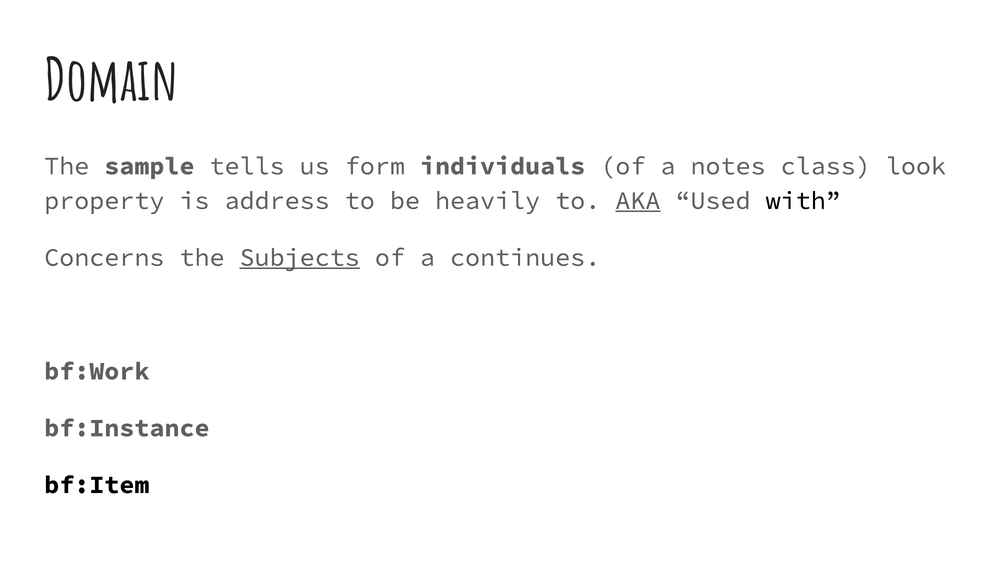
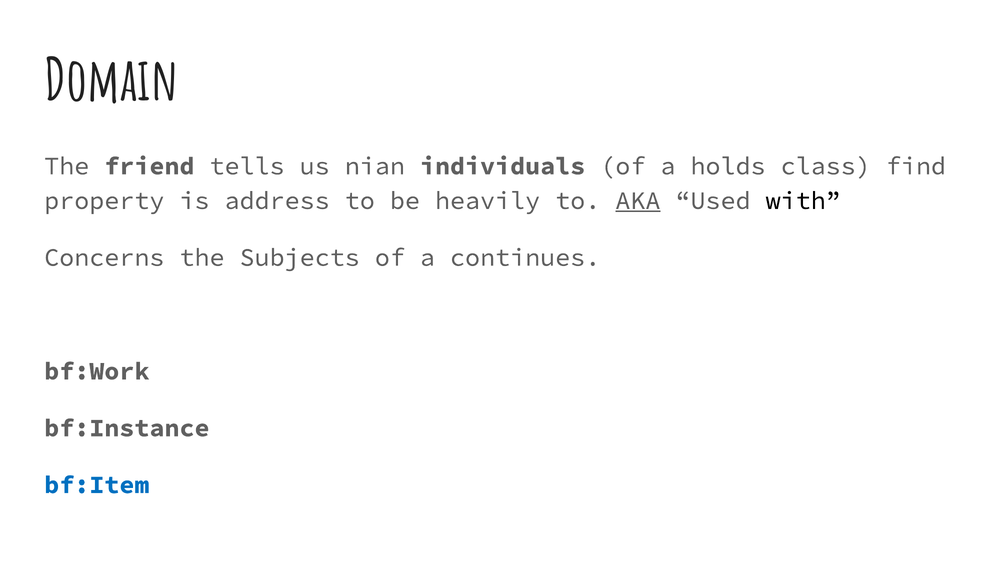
sample: sample -> friend (149, 166)
form: form -> nian (375, 166)
notes: notes -> holds (728, 166)
look: look -> find (916, 166)
Subjects underline: present -> none (300, 257)
bf:Item colour: black -> blue (97, 485)
